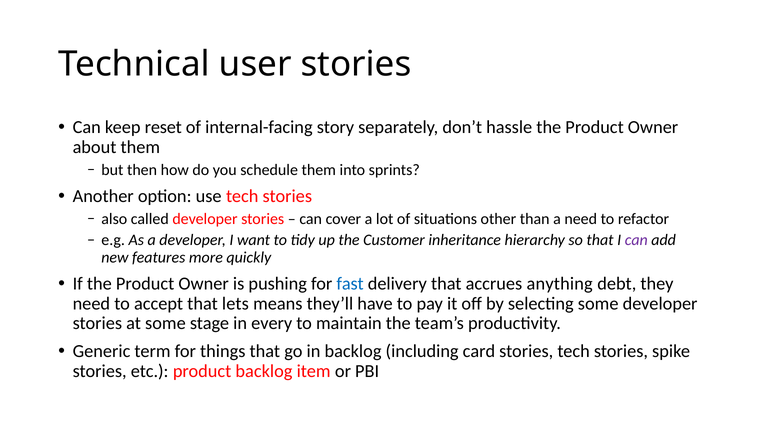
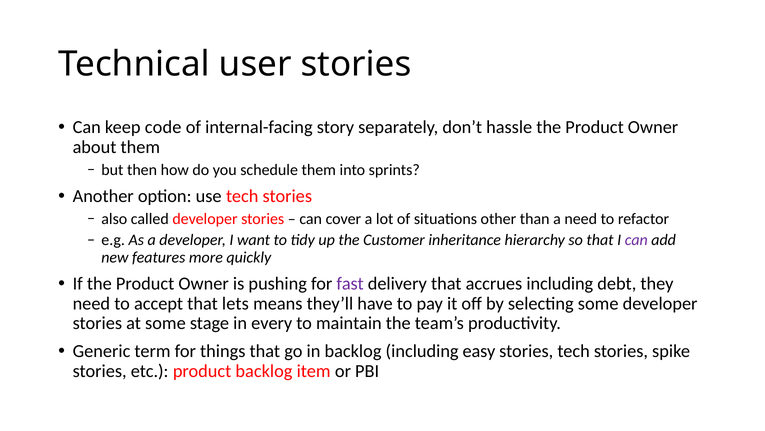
reset: reset -> code (163, 127)
fast colour: blue -> purple (350, 283)
accrues anything: anything -> including (560, 283)
card: card -> easy (479, 351)
